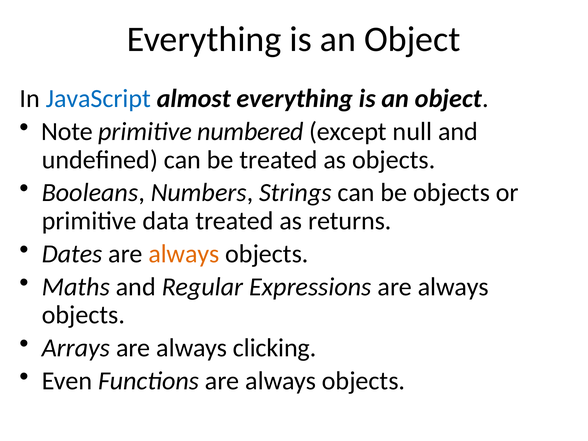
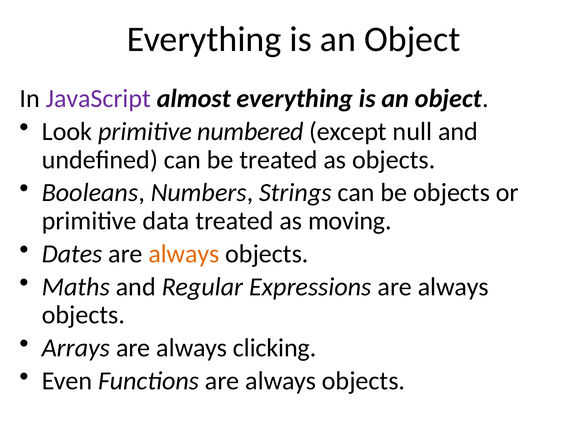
JavaScript colour: blue -> purple (98, 99)
Note: Note -> Look (67, 131)
returns: returns -> moving (350, 221)
